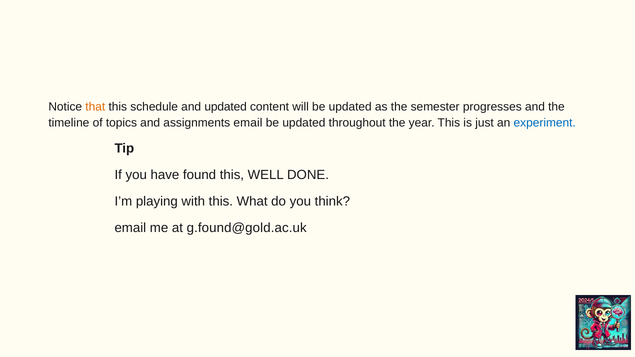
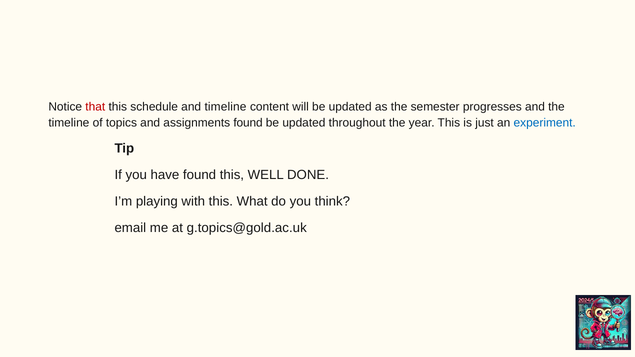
that colour: orange -> red (95, 107)
and updated: updated -> timeline (225, 107)
assignments email: email -> found (248, 123)
g.found@gold.ac.uk: g.found@gold.ac.uk -> g.topics@gold.ac.uk (247, 228)
